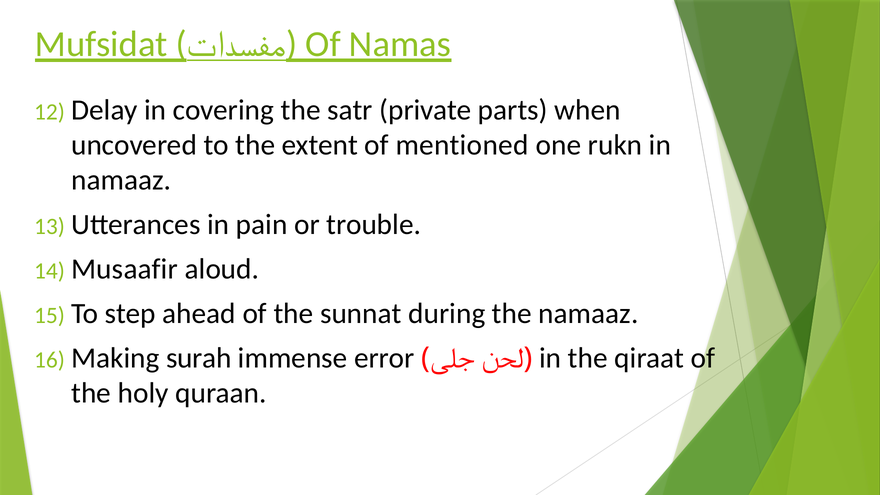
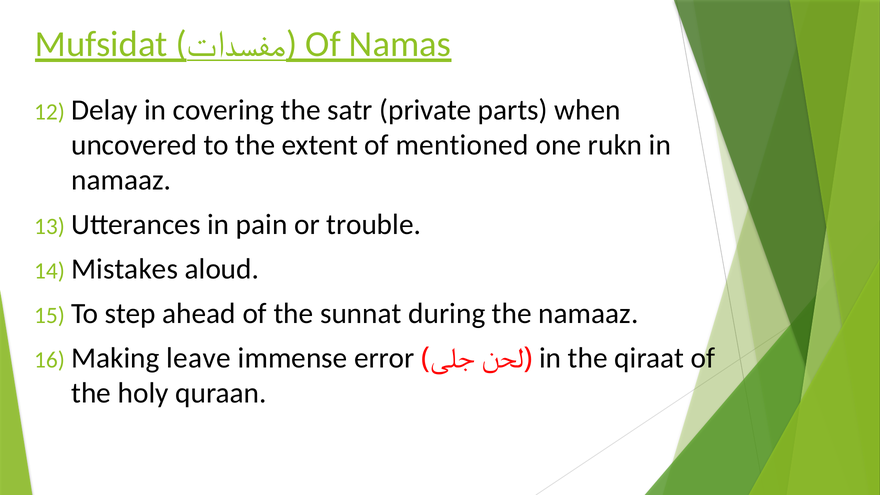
Musaafir: Musaafir -> Mistakes (125, 269)
surah: surah -> leave (199, 358)
